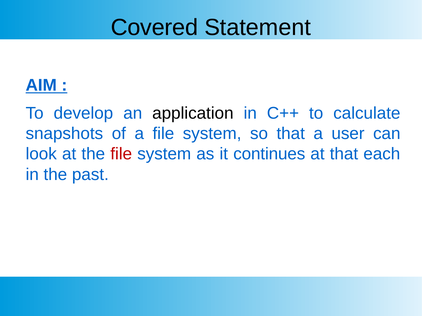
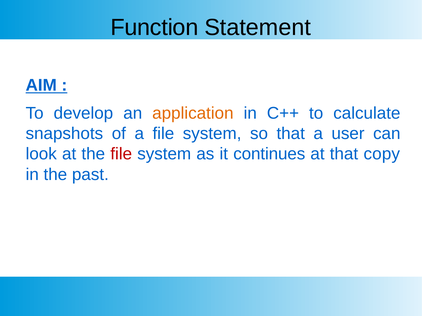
Covered: Covered -> Function (154, 28)
application colour: black -> orange (193, 113)
each: each -> copy (382, 154)
